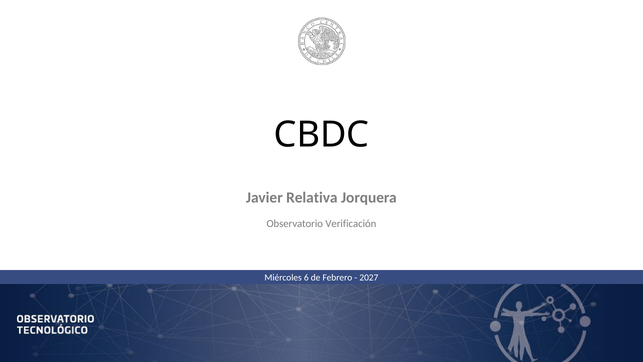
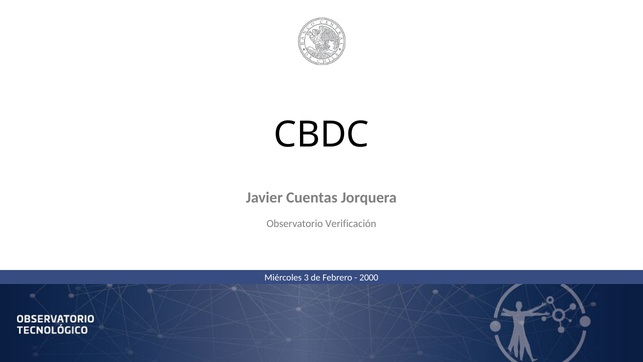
Relativa: Relativa -> Cuentas (312, 197)
6: 6 -> 3 (306, 277)
2027: 2027 -> 2000 (369, 277)
